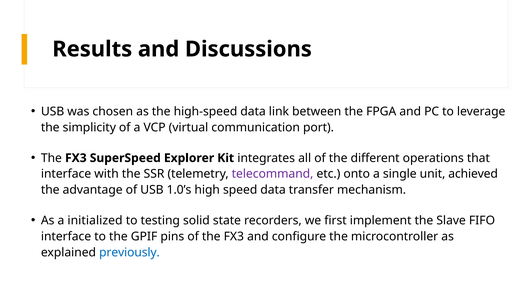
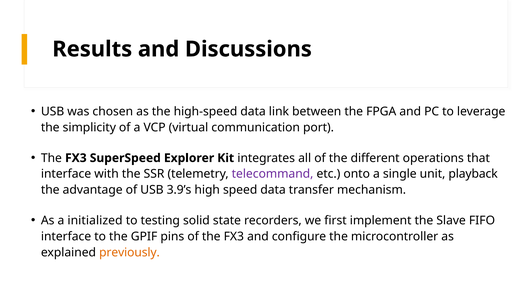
achieved: achieved -> playback (473, 174)
1.0’s: 1.0’s -> 3.9’s (179, 190)
previously colour: blue -> orange (129, 252)
